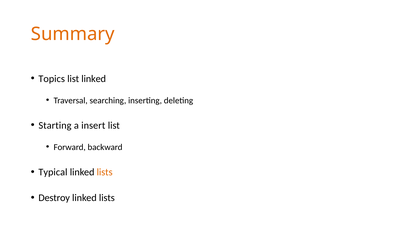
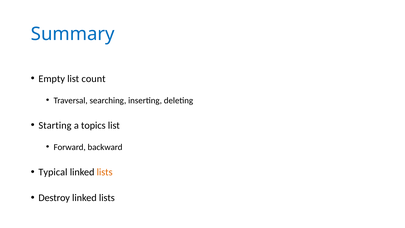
Summary colour: orange -> blue (73, 34)
Topics: Topics -> Empty (52, 79)
list linked: linked -> count (94, 79)
insert: insert -> topics (93, 125)
